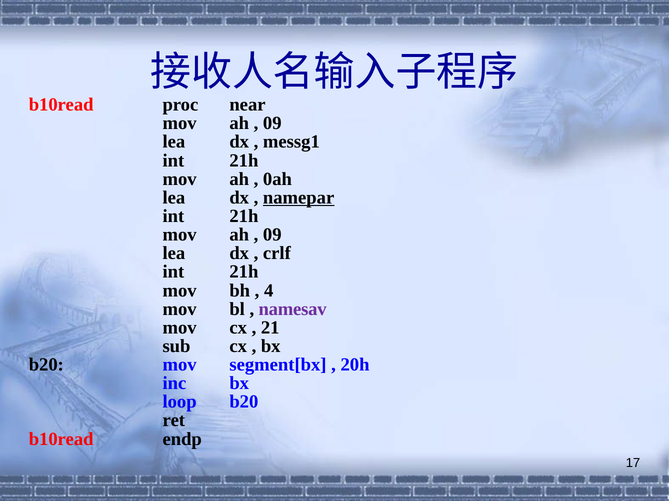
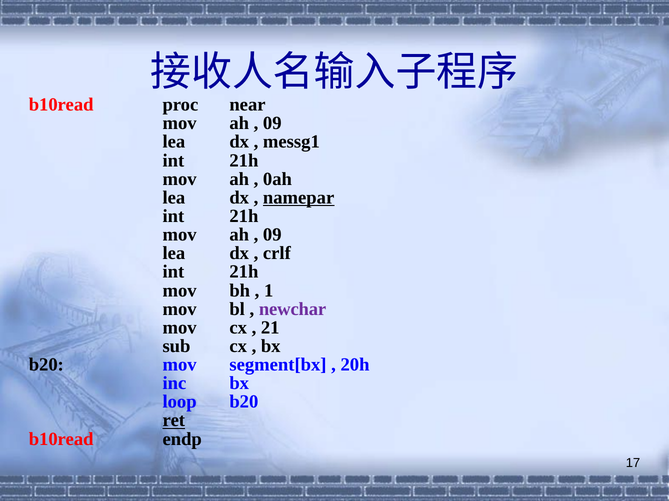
4: 4 -> 1 (269, 291)
namesav: namesav -> newchar (293, 309)
ret underline: none -> present (174, 421)
